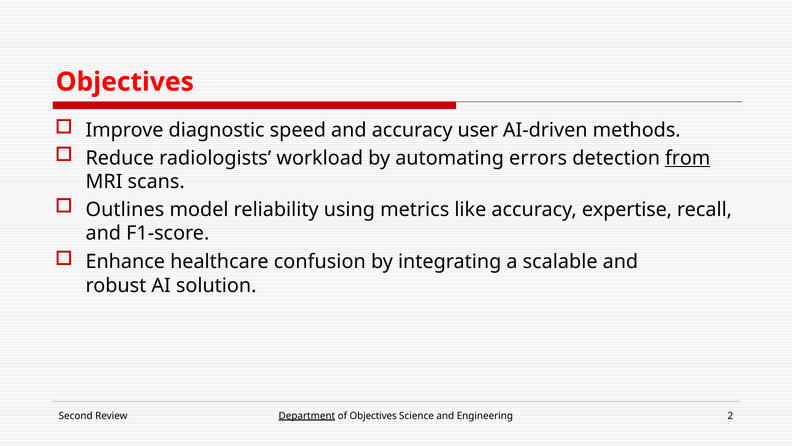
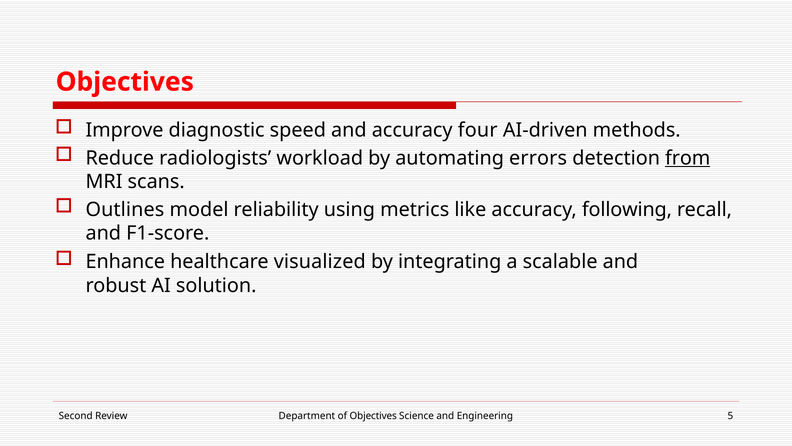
user: user -> four (478, 130)
expertise: expertise -> following (627, 209)
confusion: confusion -> visualized (320, 261)
Department underline: present -> none (307, 415)
2: 2 -> 5 (730, 415)
